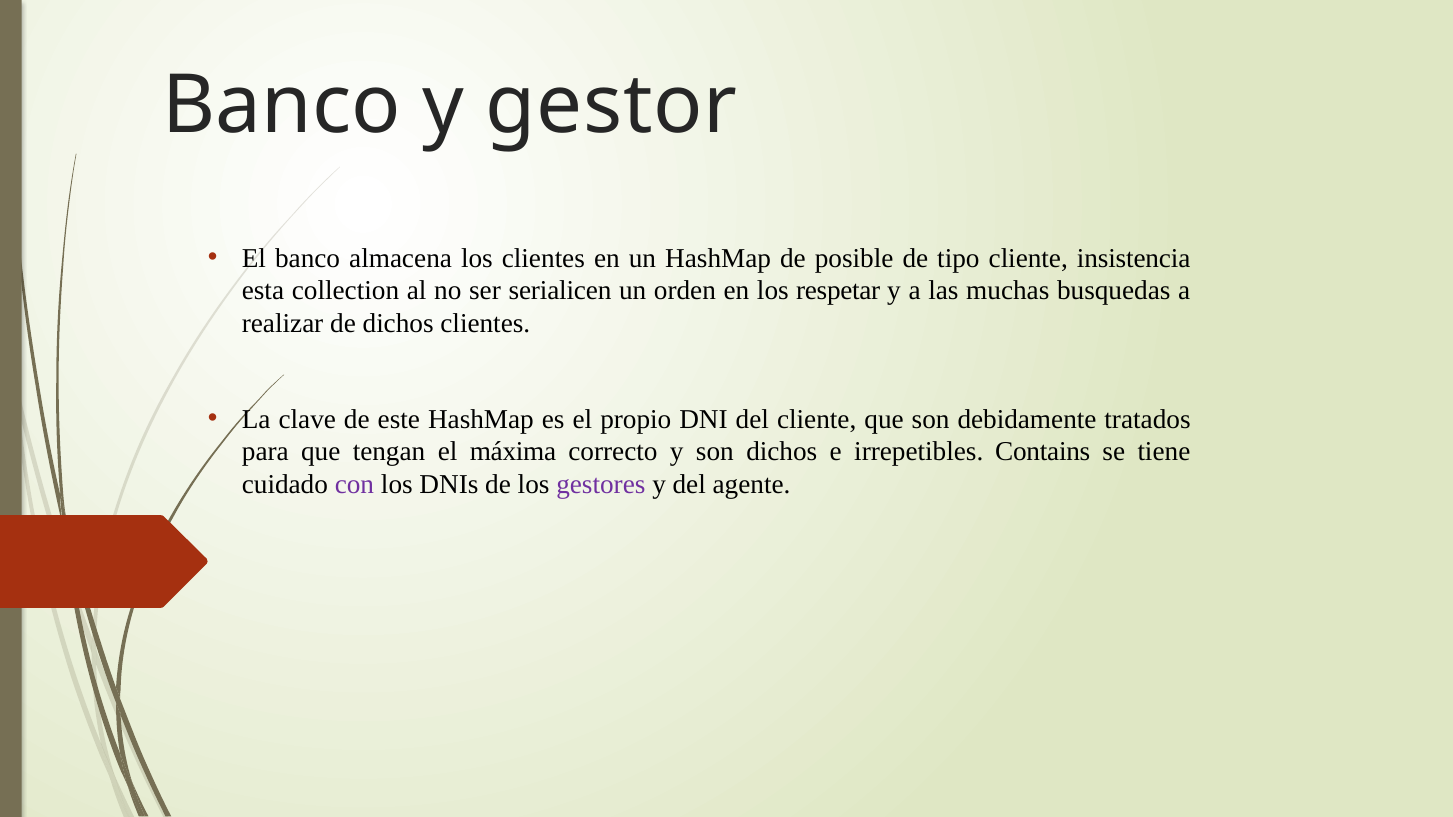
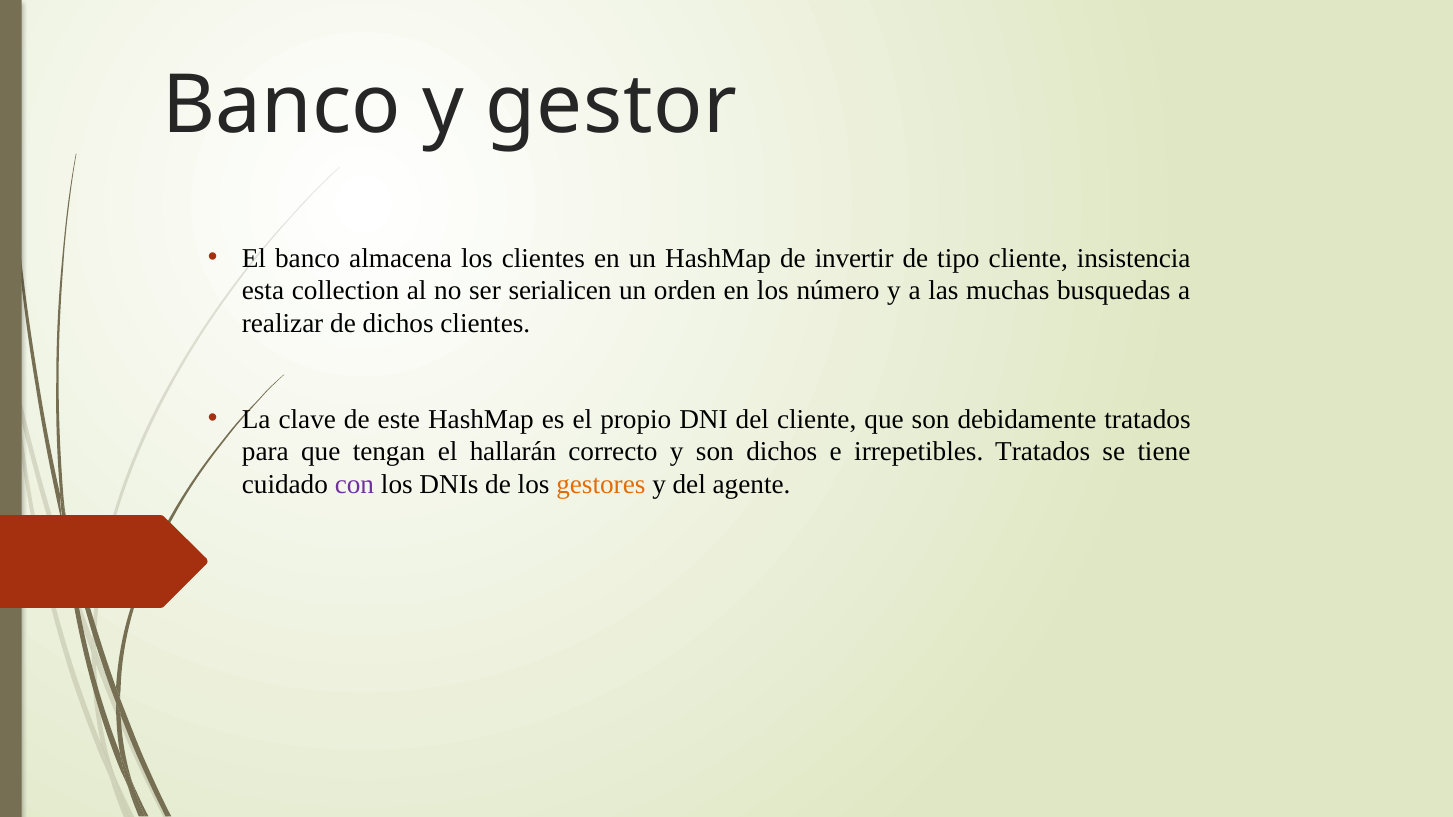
posible: posible -> invertir (854, 258)
respetar: respetar -> número (838, 291)
máxima: máxima -> hallarán (513, 452)
irrepetibles Contains: Contains -> Tratados (1043, 452)
gestores colour: purple -> orange (601, 485)
